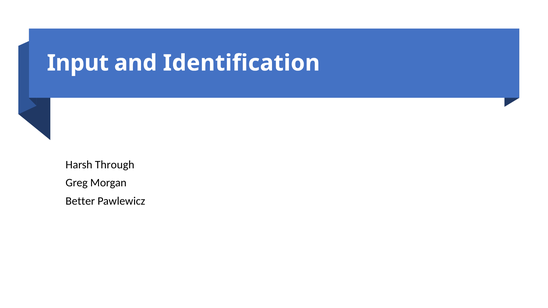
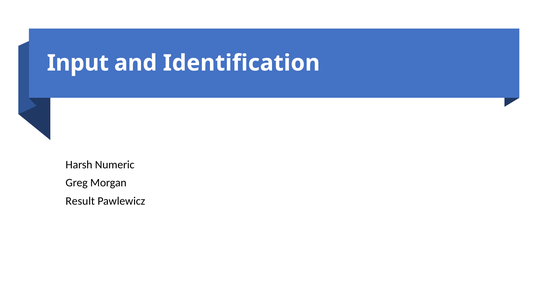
Through: Through -> Numeric (115, 165)
Better: Better -> Result (80, 201)
